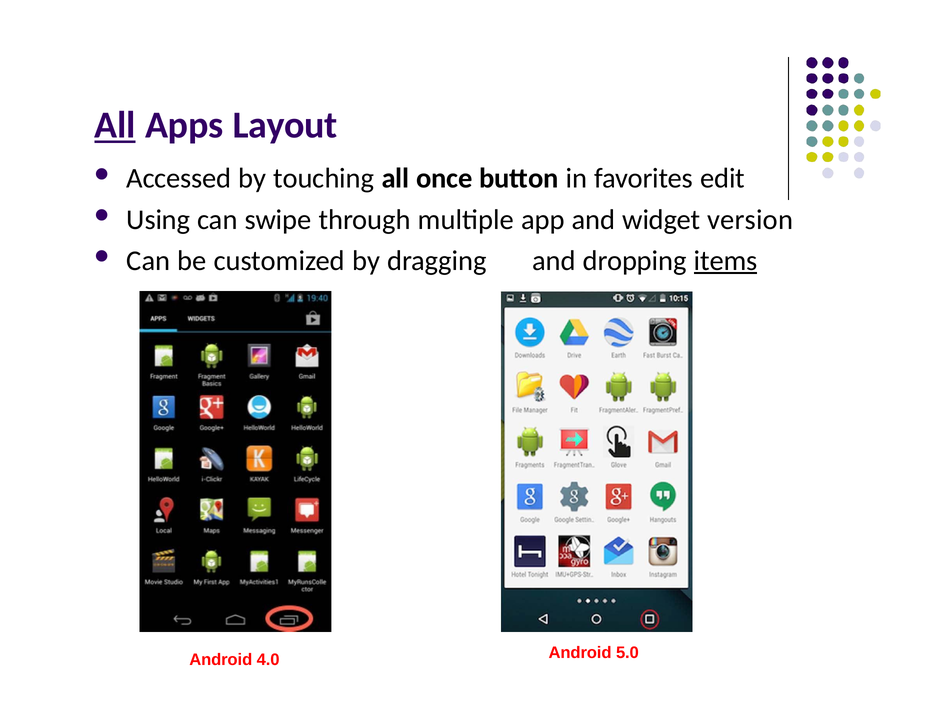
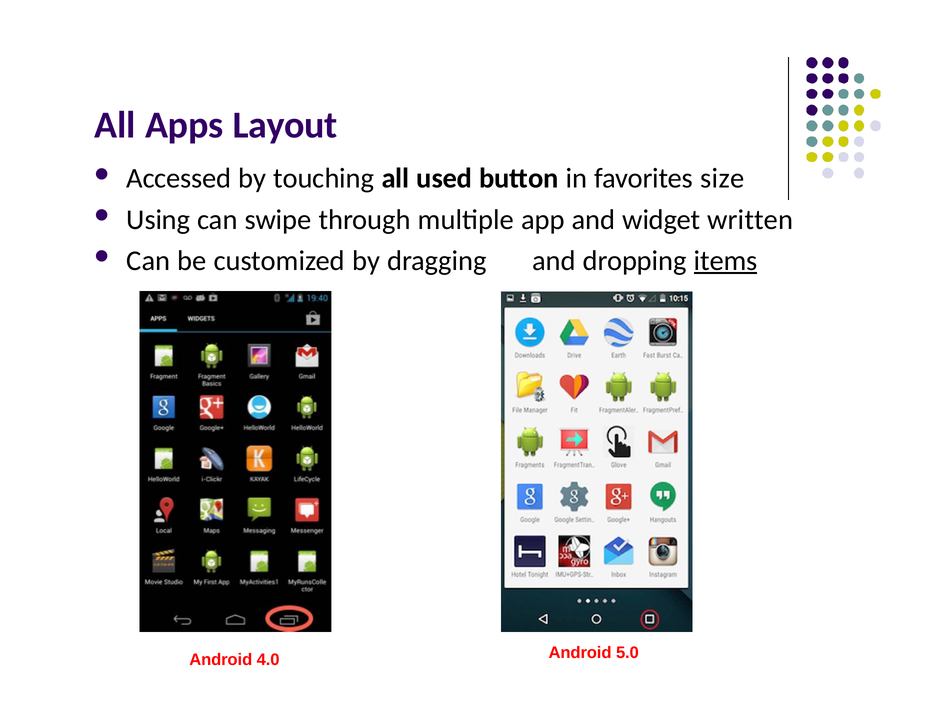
All underline: present -> none (115, 125)
once: once -> used (444, 179)
edit: edit -> size (722, 179)
version: version -> written (750, 220)
